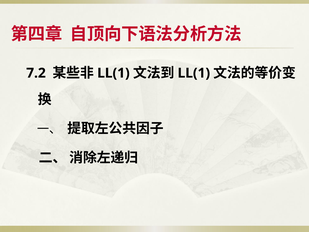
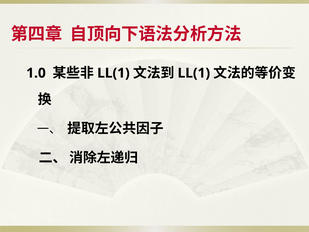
7.2: 7.2 -> 1.0 (36, 73)
